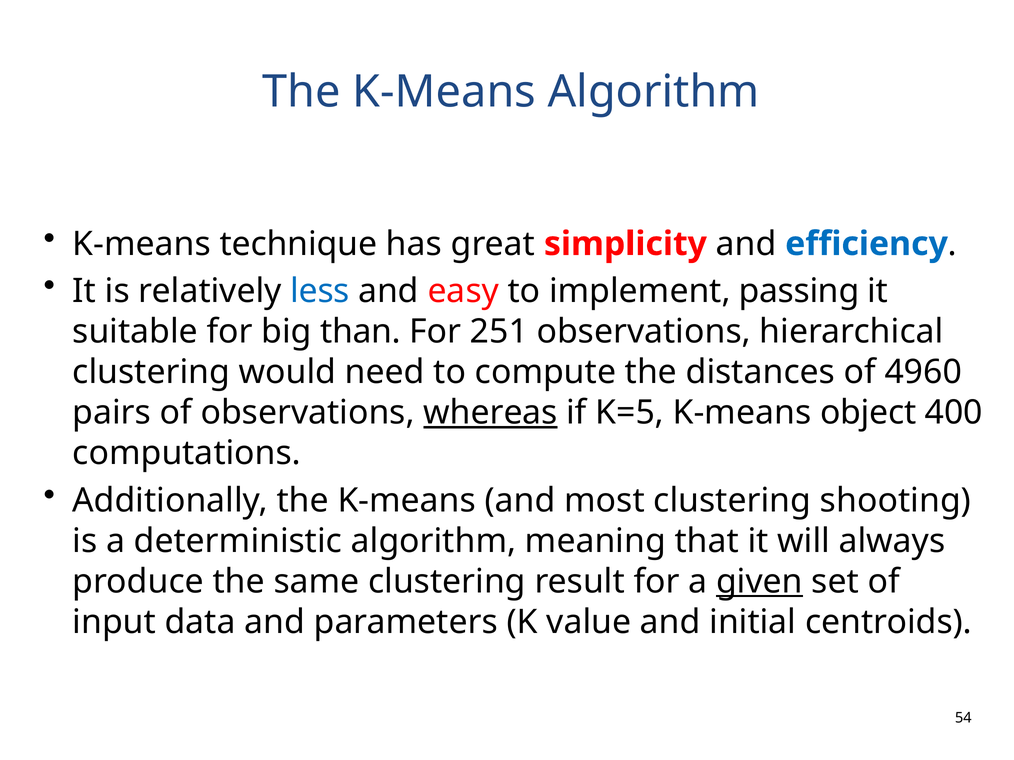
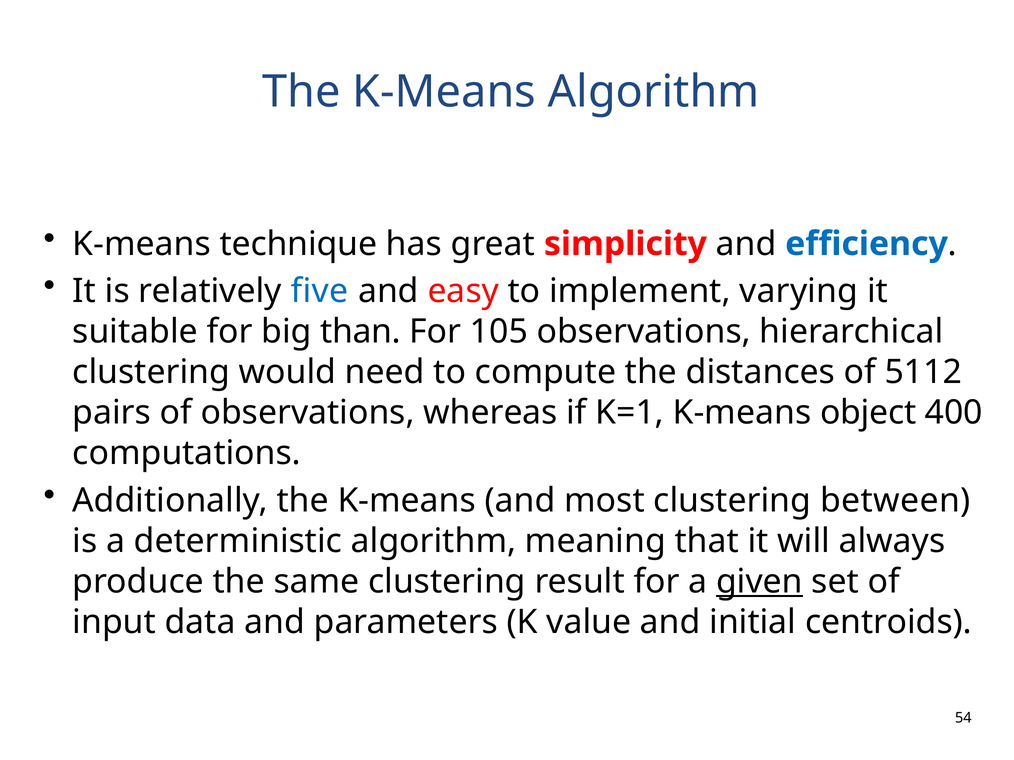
less: less -> five (320, 291)
passing: passing -> varying (799, 291)
251: 251 -> 105 (499, 332)
4960: 4960 -> 5112 (923, 372)
whereas underline: present -> none (490, 413)
K=5: K=5 -> K=1 (630, 413)
shooting: shooting -> between (895, 501)
